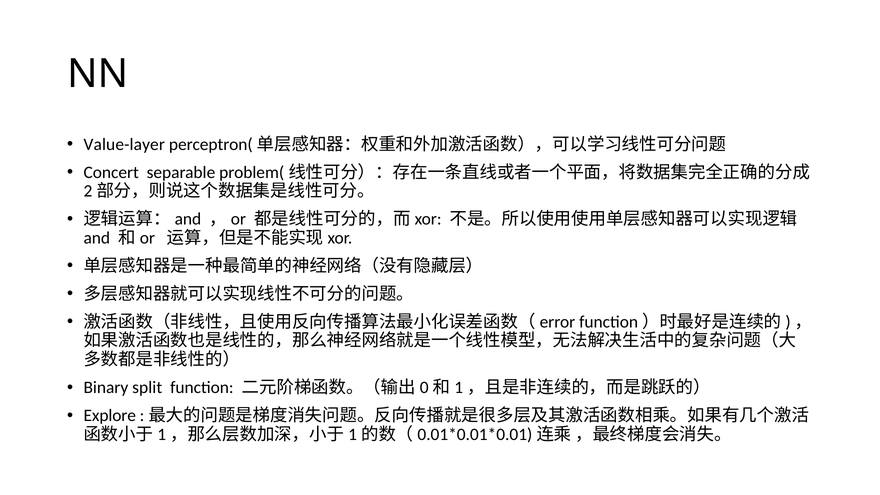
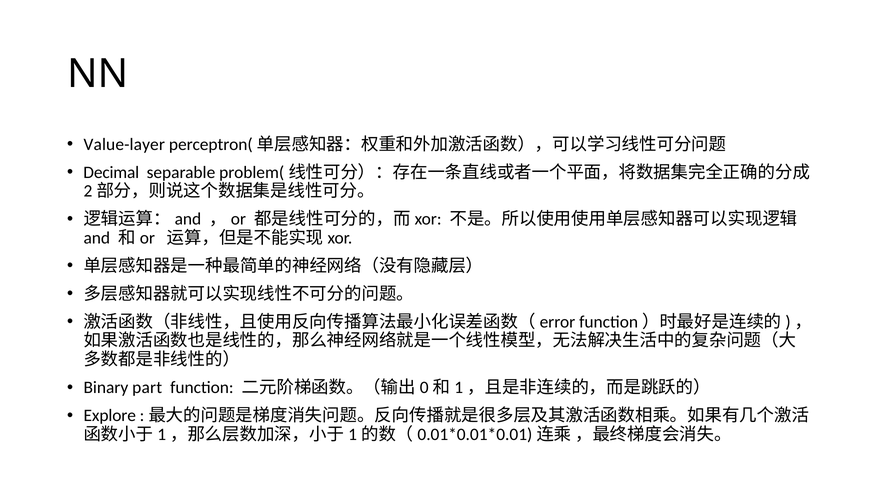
Concert: Concert -> Decimal (111, 172)
split: split -> part (147, 388)
